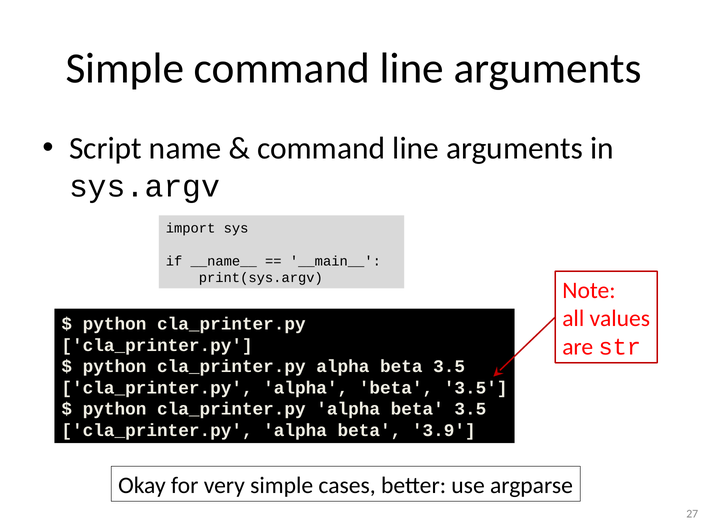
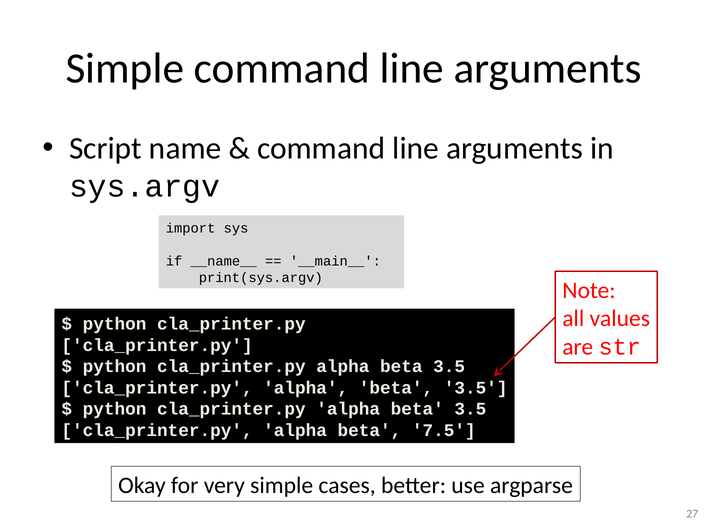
3.9: 3.9 -> 7.5 (444, 430)
